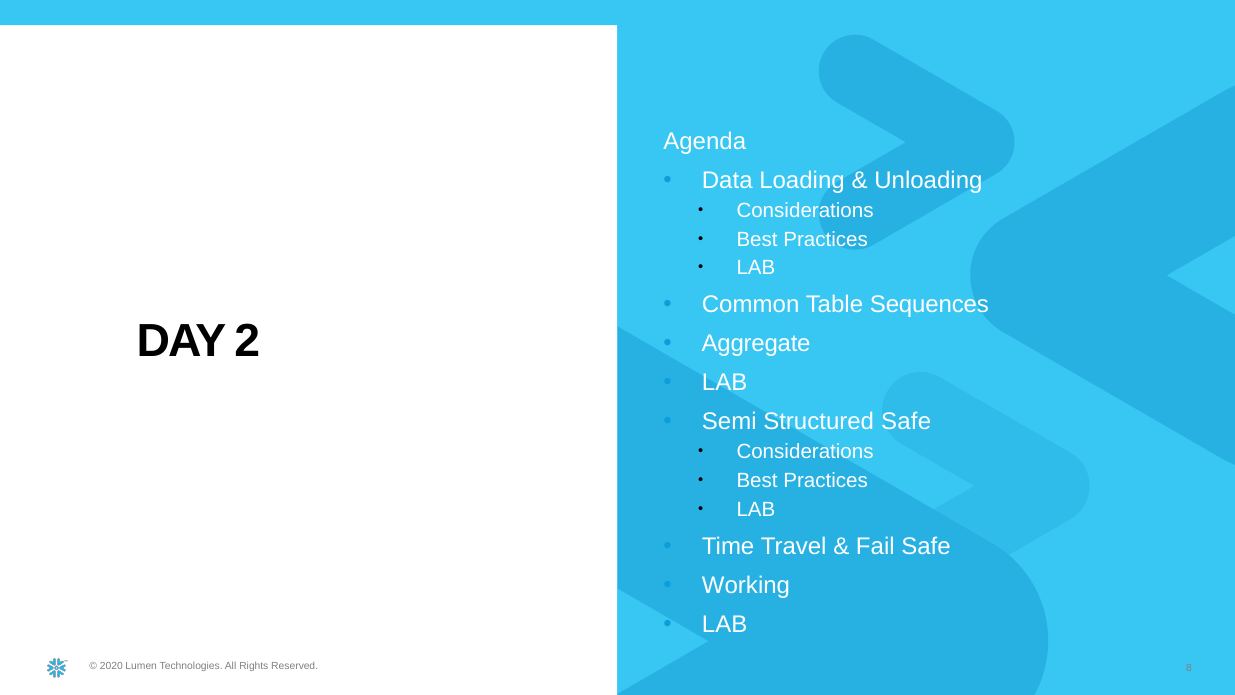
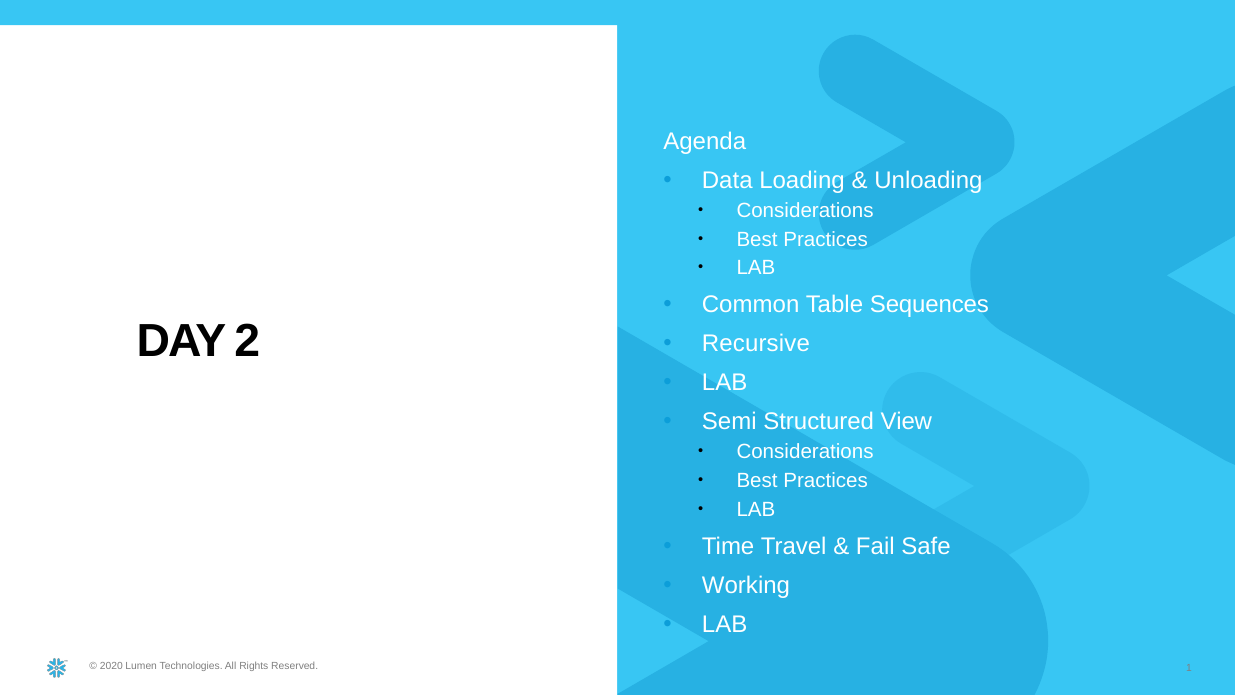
Aggregate: Aggregate -> Recursive (756, 344)
Structured Safe: Safe -> View (906, 421)
8: 8 -> 1 (1189, 668)
